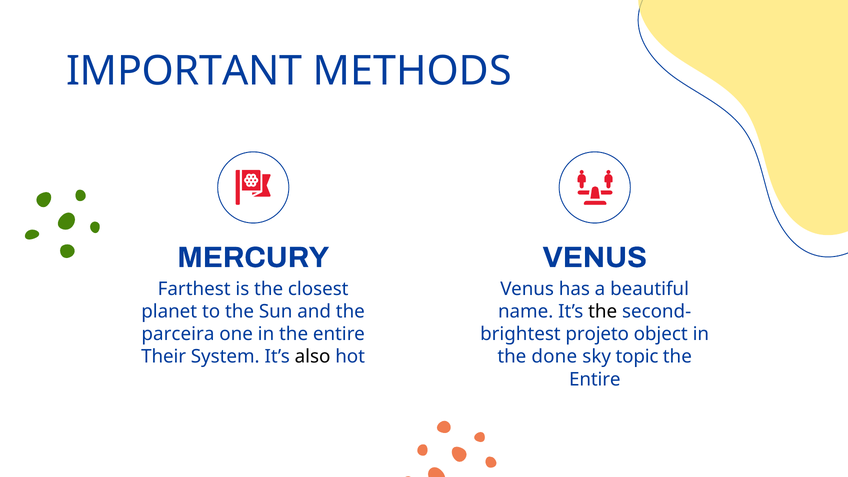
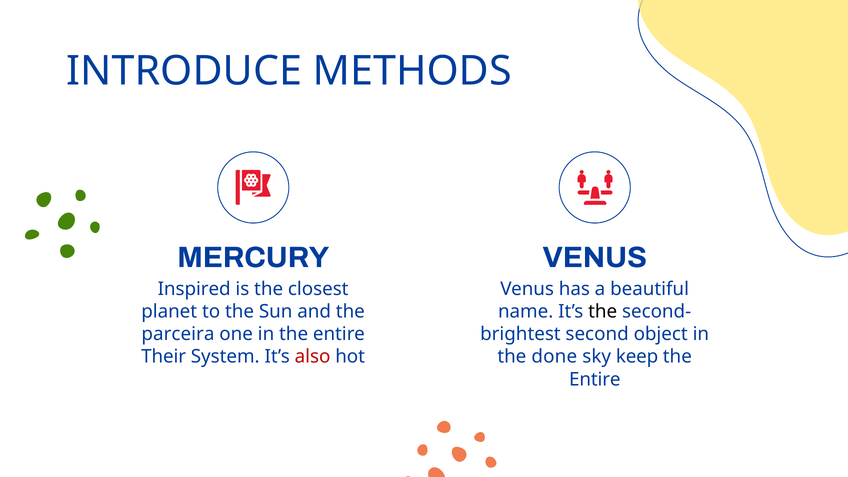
IMPORTANT: IMPORTANT -> INTRODUCE (184, 71)
Farthest: Farthest -> Inspired (194, 289)
projeto: projeto -> second (597, 334)
also colour: black -> red (313, 357)
topic: topic -> keep (637, 357)
